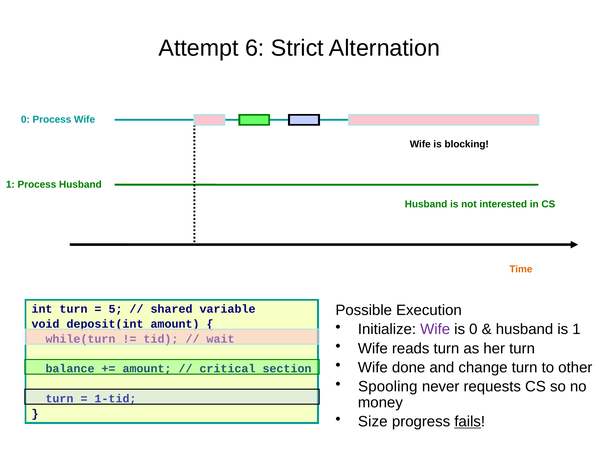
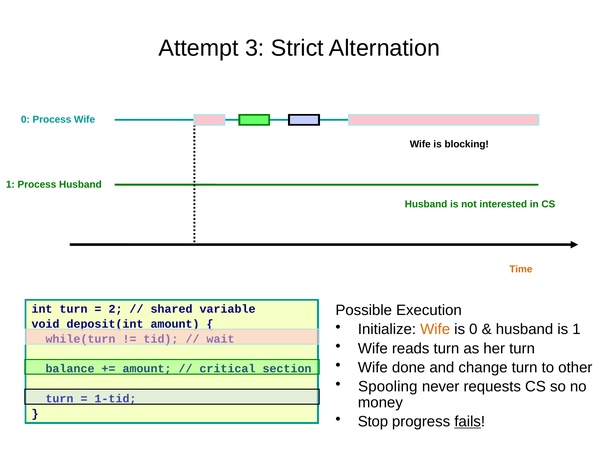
6: 6 -> 3 (255, 48)
5: 5 -> 2 (116, 309)
Wife colour: purple -> orange (435, 329)
Size: Size -> Stop (373, 421)
